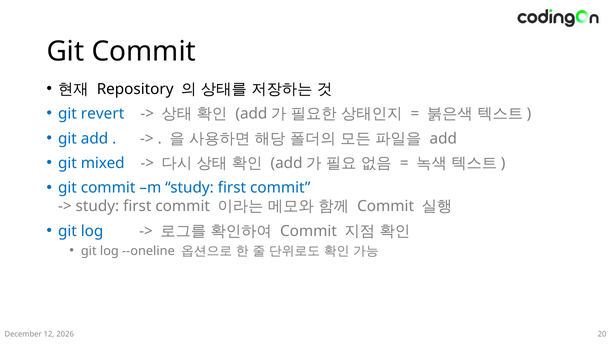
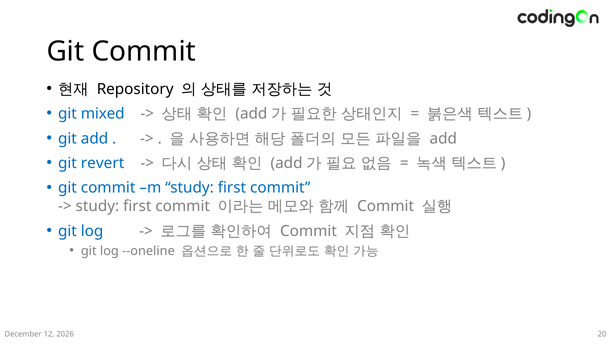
revert: revert -> mixed (103, 114)
mixed: mixed -> revert (103, 163)
